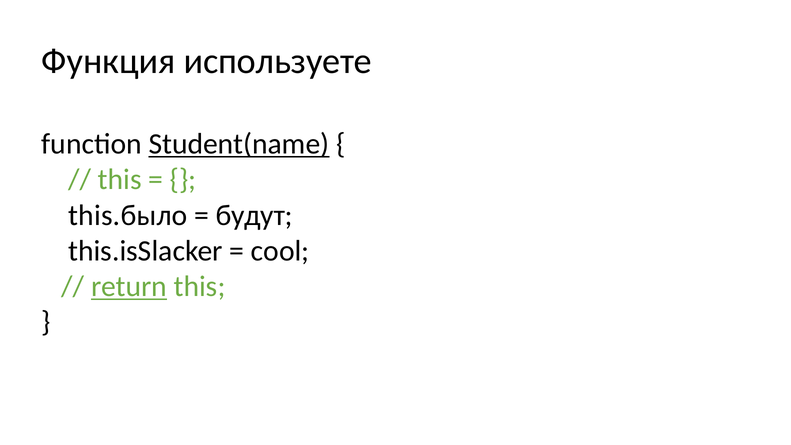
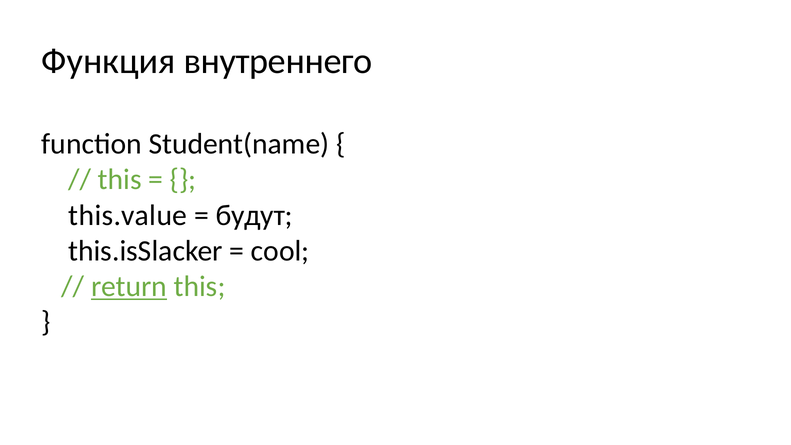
используете: используете -> внутреннего (278, 61)
Student(name underline: present -> none (239, 144)
this.было: this.было -> this.value (128, 215)
